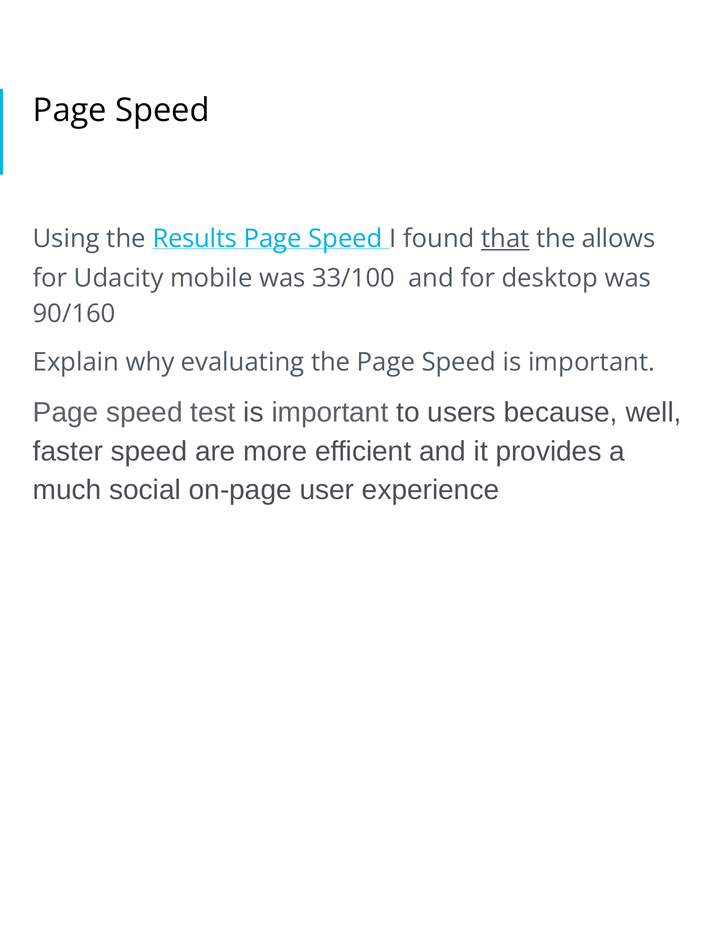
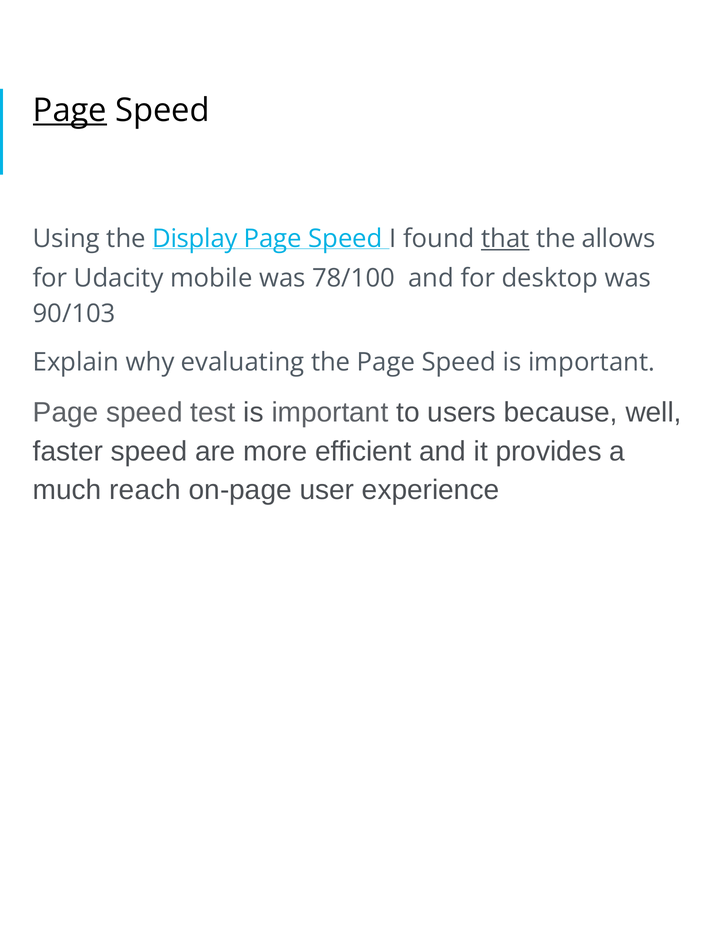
Page underline: none -> present (70, 111)
Results: Results -> Display (195, 239)
33/100: 33/100 -> 78/100 (354, 278)
90/160: 90/160 -> 90/103 (74, 314)
social: social -> reach (145, 490)
